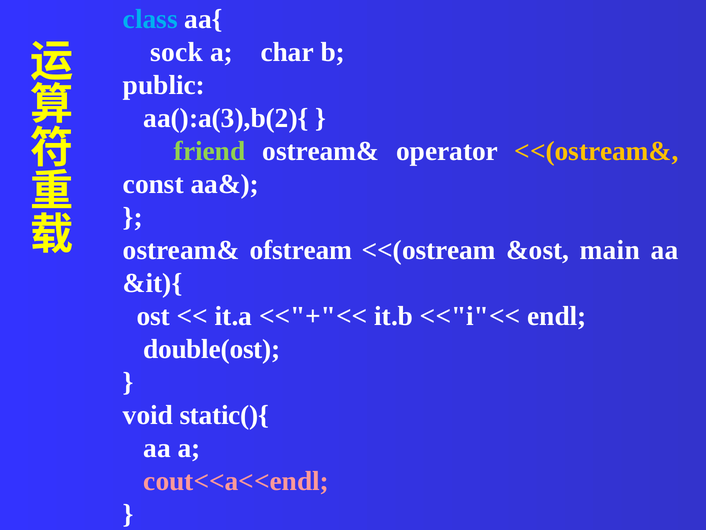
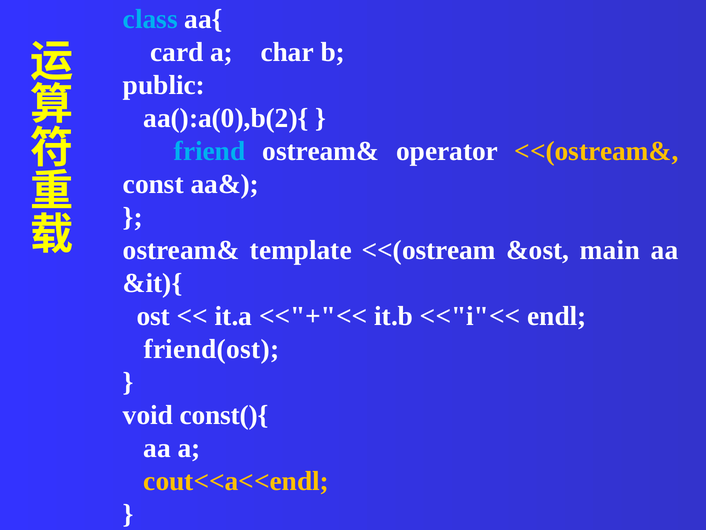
sock: sock -> card (177, 52)
aa():a(3),b(2){: aa():a(3),b(2){ -> aa():a(0),b(2){ (226, 118)
friend colour: light green -> light blue (210, 151)
ofstream: ofstream -> template (301, 250)
double(ost: double(ost -> friend(ost (211, 349)
static(){: static(){ -> const(){ (224, 415)
cout<<a<<endl colour: pink -> yellow (236, 481)
